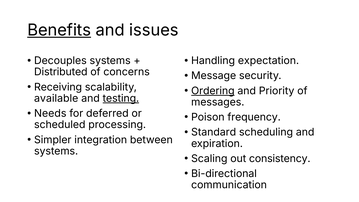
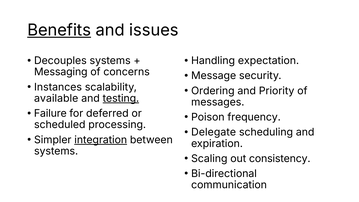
Distributed: Distributed -> Messaging (61, 72)
Receiving: Receiving -> Instances (58, 87)
Ordering underline: present -> none (213, 91)
Needs: Needs -> Failure (50, 113)
Standard: Standard -> Delegate (214, 132)
integration underline: none -> present (101, 140)
